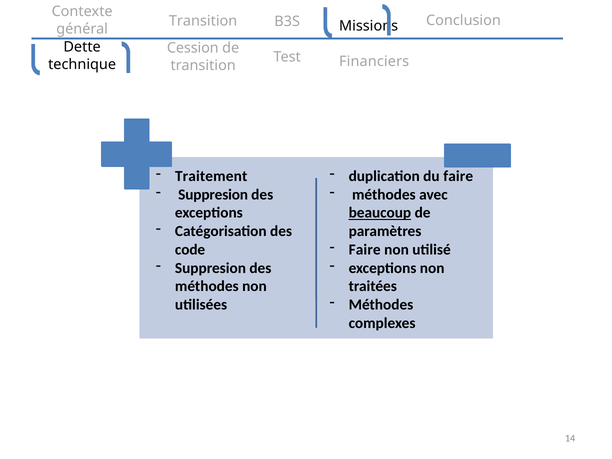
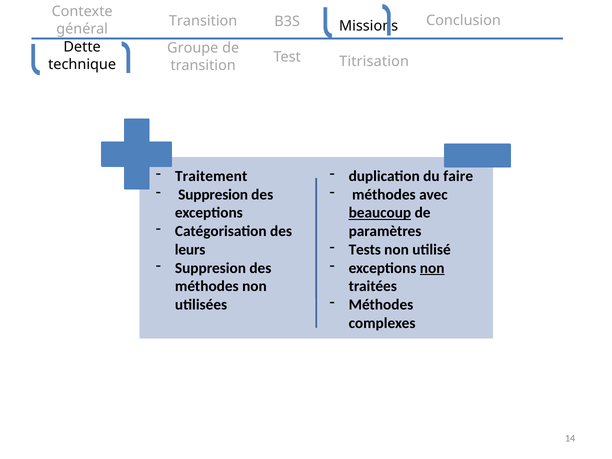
Cession: Cession -> Groupe (193, 48)
Financiers: Financiers -> Titrisation (374, 62)
Faire: Faire -> Tests (365, 250)
code: code -> leurs (190, 250)
non underline: none -> present (432, 268)
